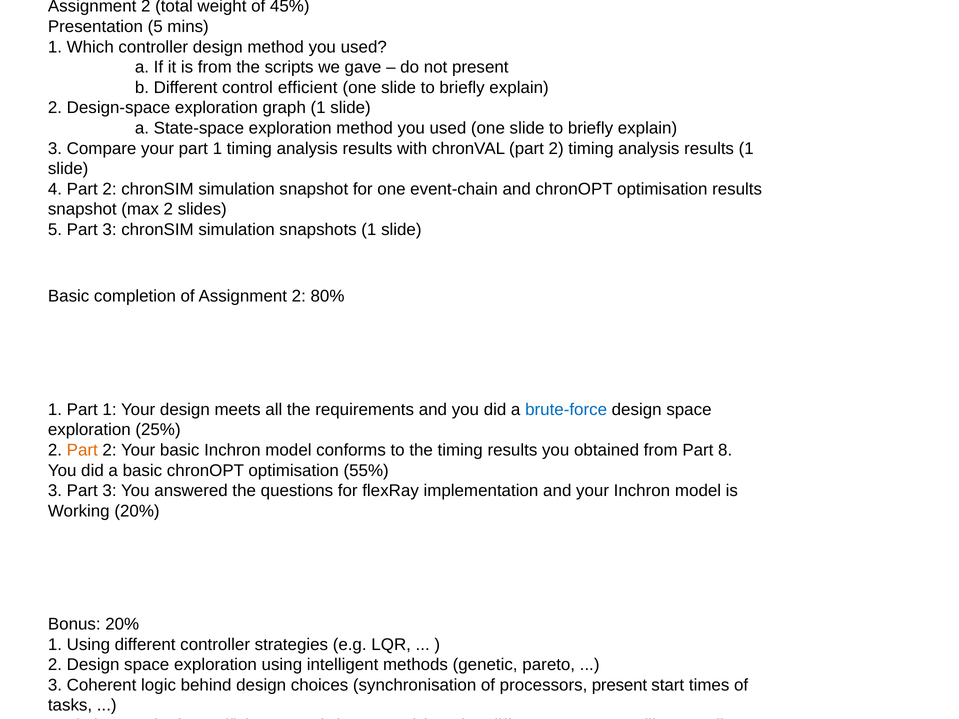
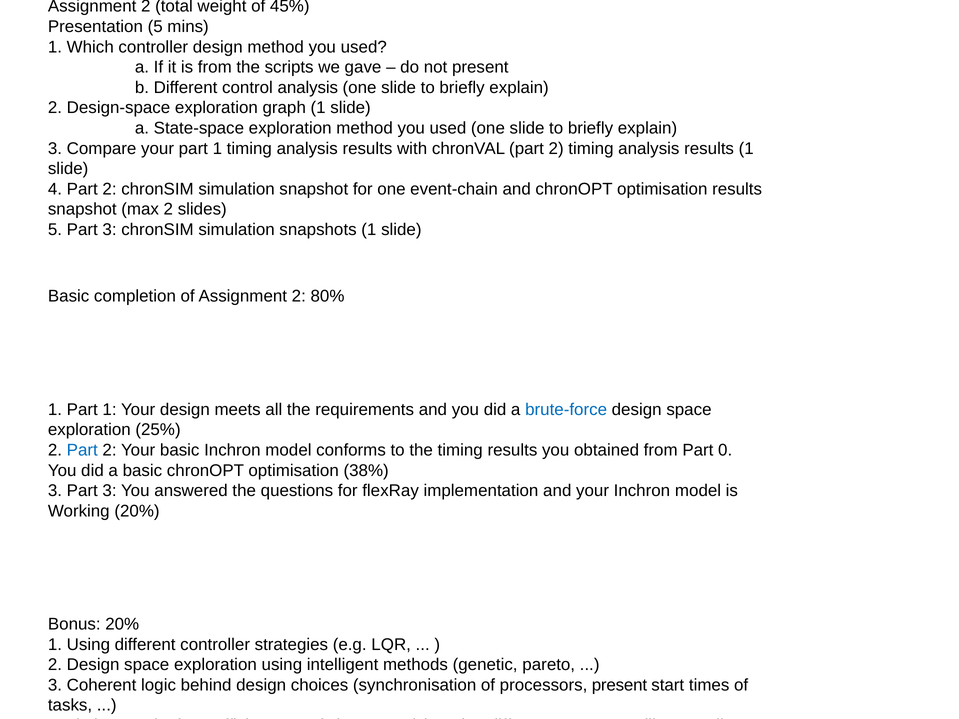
control efficient: efficient -> analysis (308, 88)
Part colour: orange -> blue (82, 450)
8: 8 -> 0 (725, 450)
55%: 55% -> 38% (366, 471)
